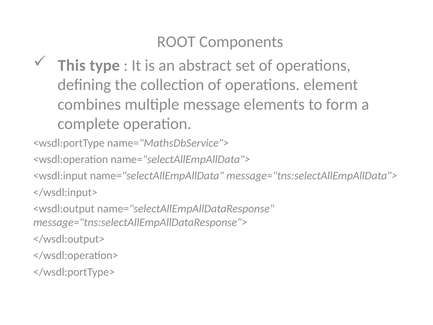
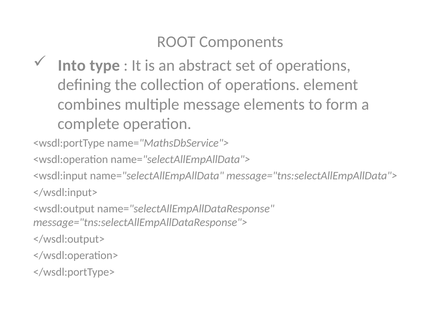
This: This -> Into (72, 65)
